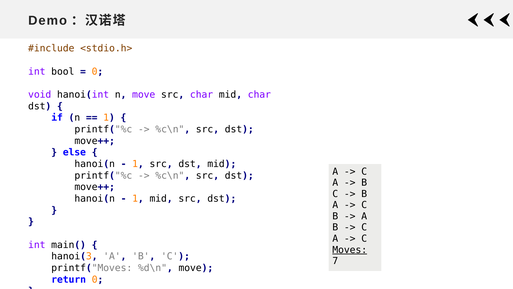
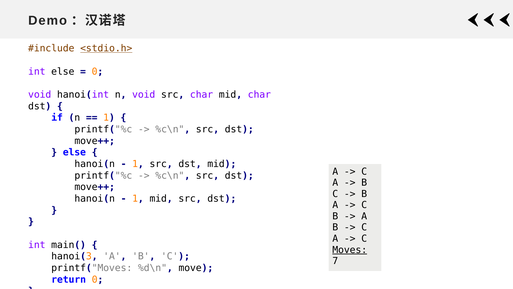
<stdio.h> underline: none -> present (106, 48)
int bool: bool -> else (63, 71)
n move: move -> void (144, 94)
